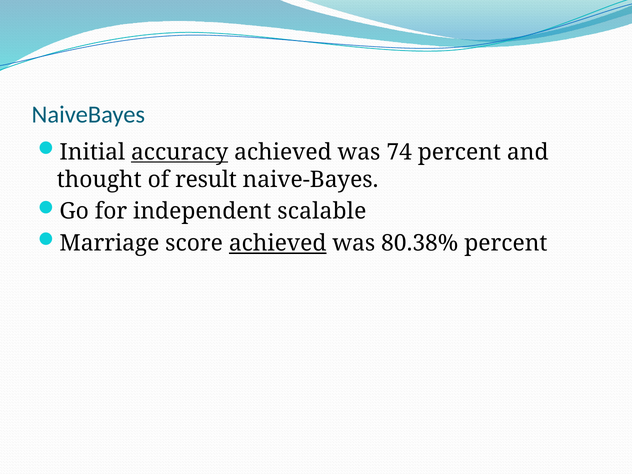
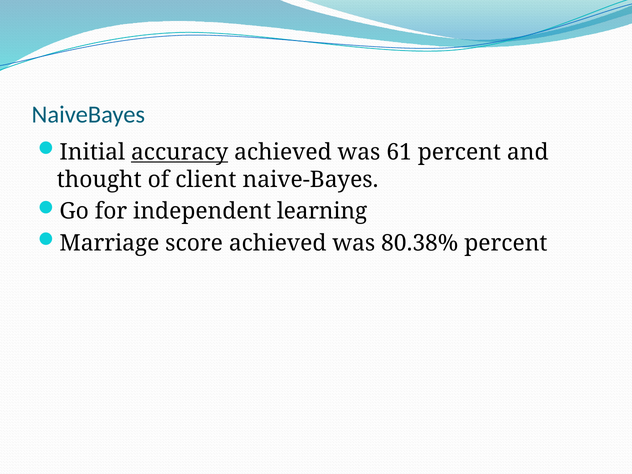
74: 74 -> 61 (399, 152)
result: result -> client (206, 180)
scalable: scalable -> learning (322, 211)
achieved underline: present -> none (278, 243)
